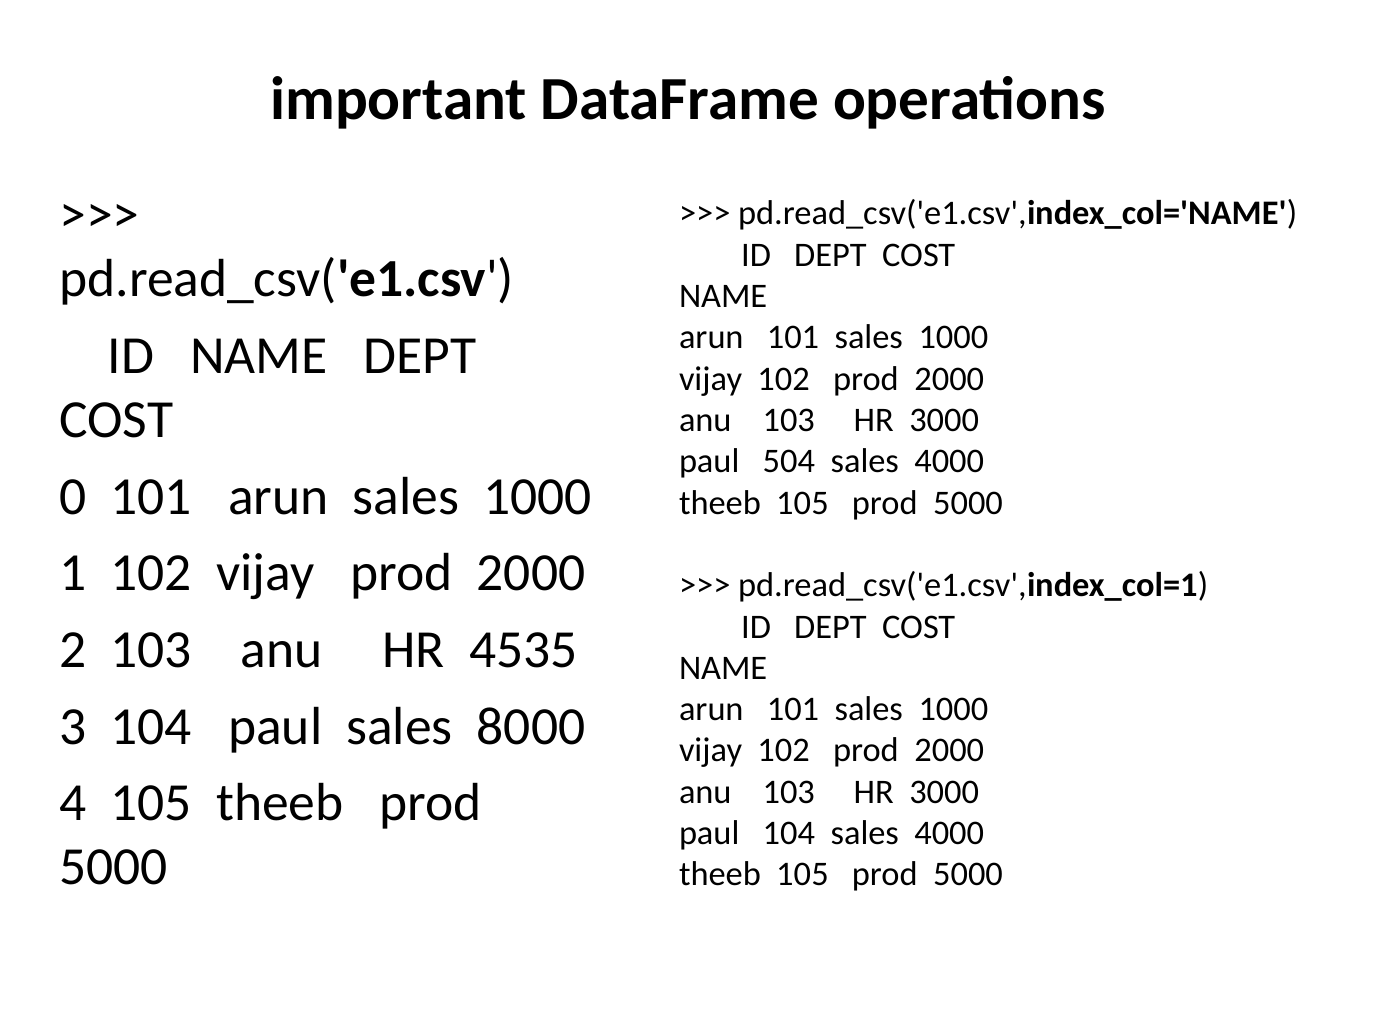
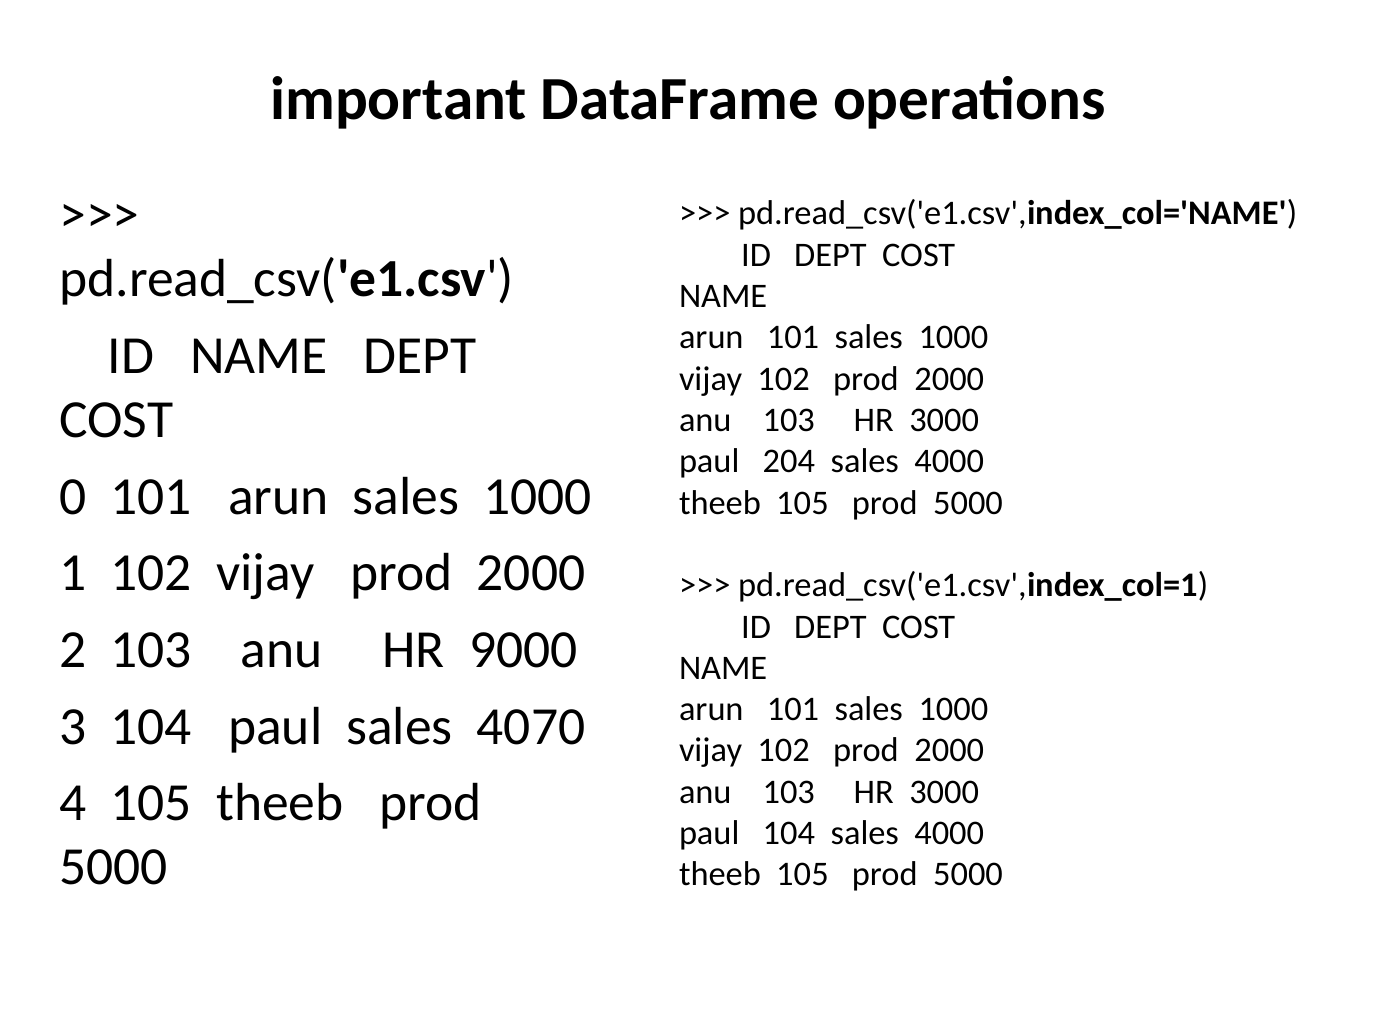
504: 504 -> 204 (789, 461)
4535: 4535 -> 9000 (523, 650)
8000: 8000 -> 4070 (531, 726)
